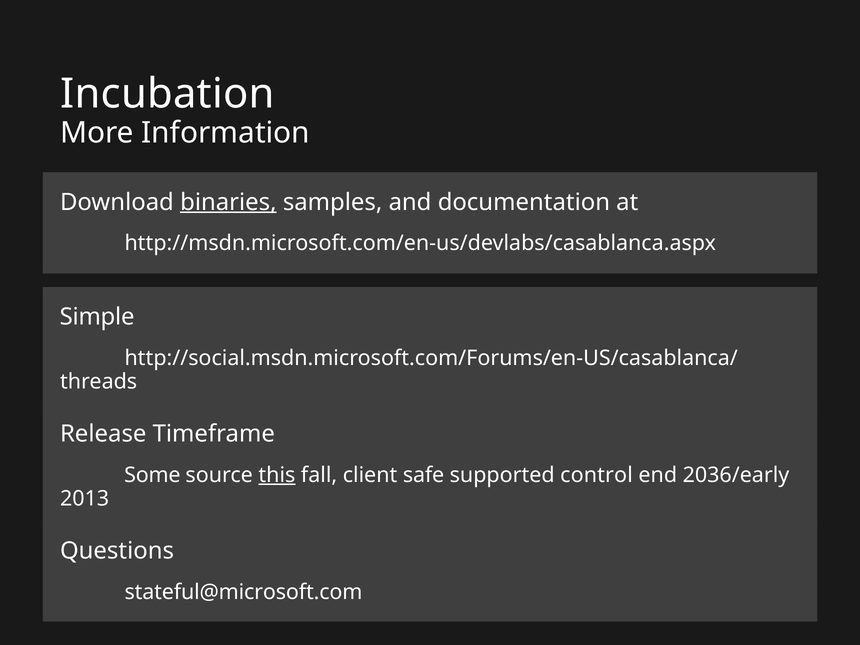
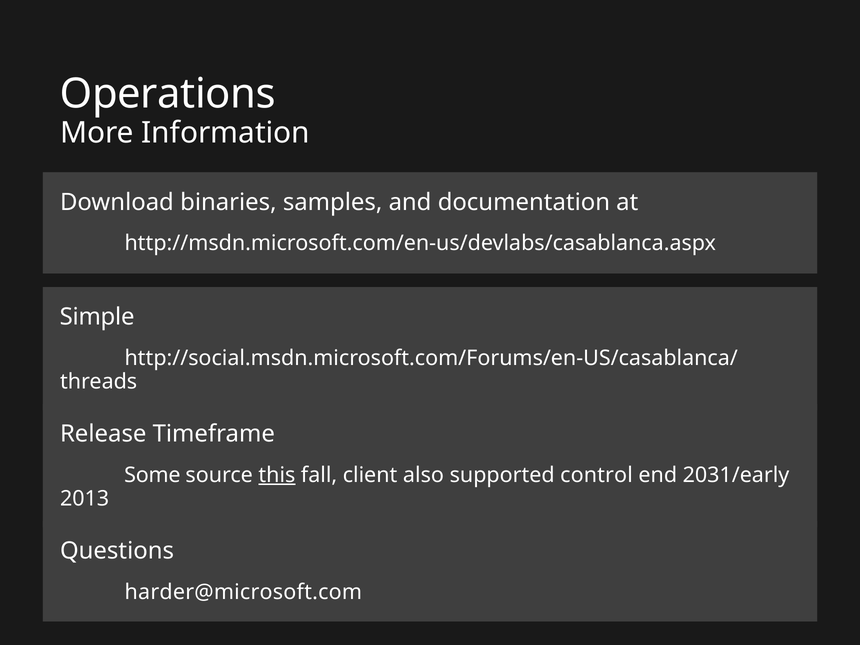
Incubation: Incubation -> Operations (168, 94)
binaries underline: present -> none (228, 202)
safe: safe -> also (423, 475)
2036/early: 2036/early -> 2031/early (736, 475)
stateful@microsoft.com: stateful@microsoft.com -> harder@microsoft.com (243, 592)
